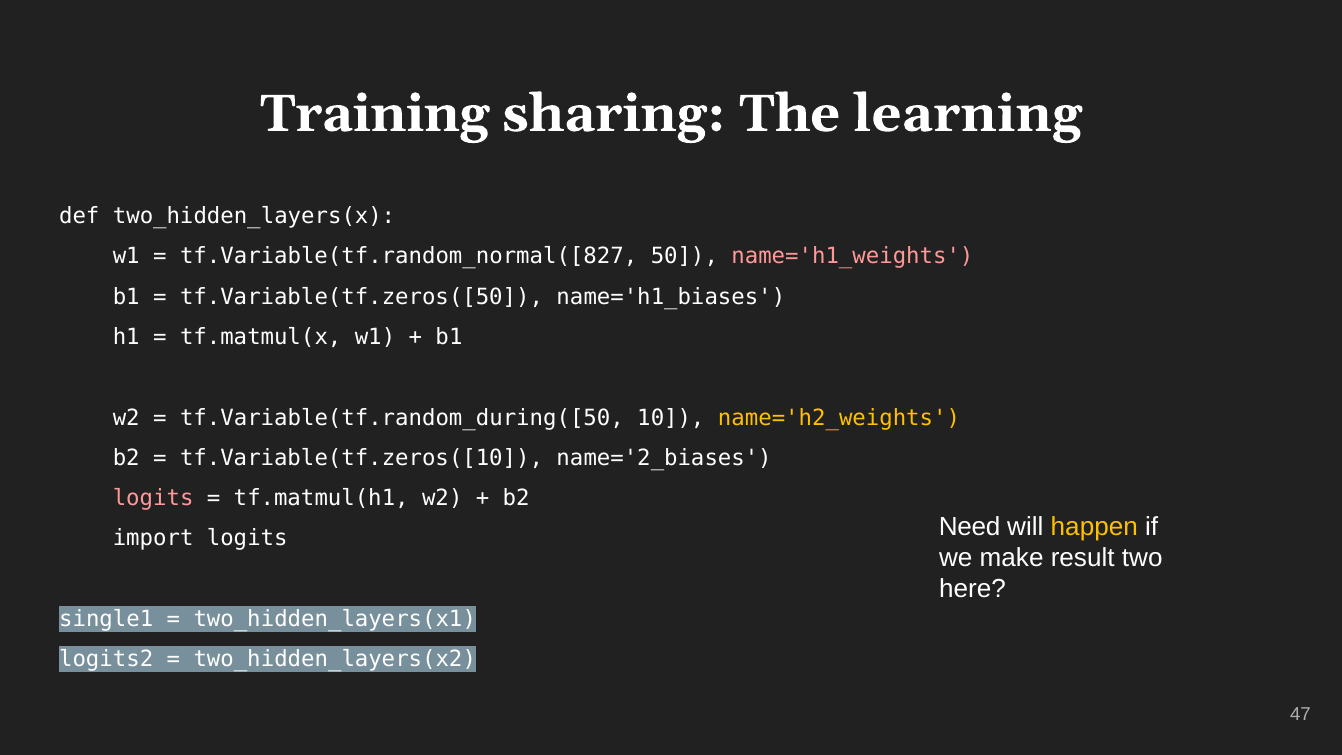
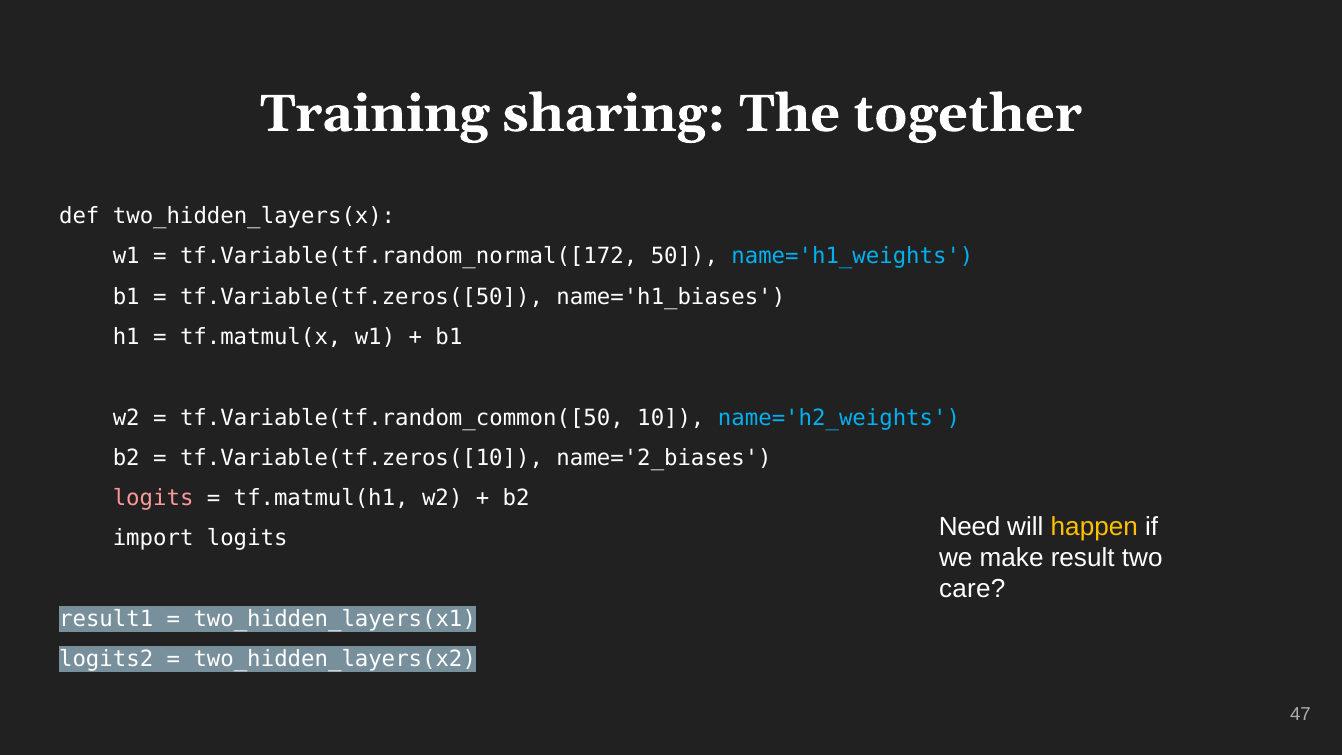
learning: learning -> together (968, 114)
tf.Variable(tf.random_normal([827: tf.Variable(tf.random_normal([827 -> tf.Variable(tf.random_normal([172 (409, 257)
name='h1_weights colour: pink -> light blue (852, 257)
tf.Variable(tf.random_during([50: tf.Variable(tf.random_during([50 -> tf.Variable(tf.random_common([50 (402, 418)
name='h2_weights colour: yellow -> light blue (839, 418)
here: here -> care (972, 589)
single1: single1 -> result1 (106, 619)
